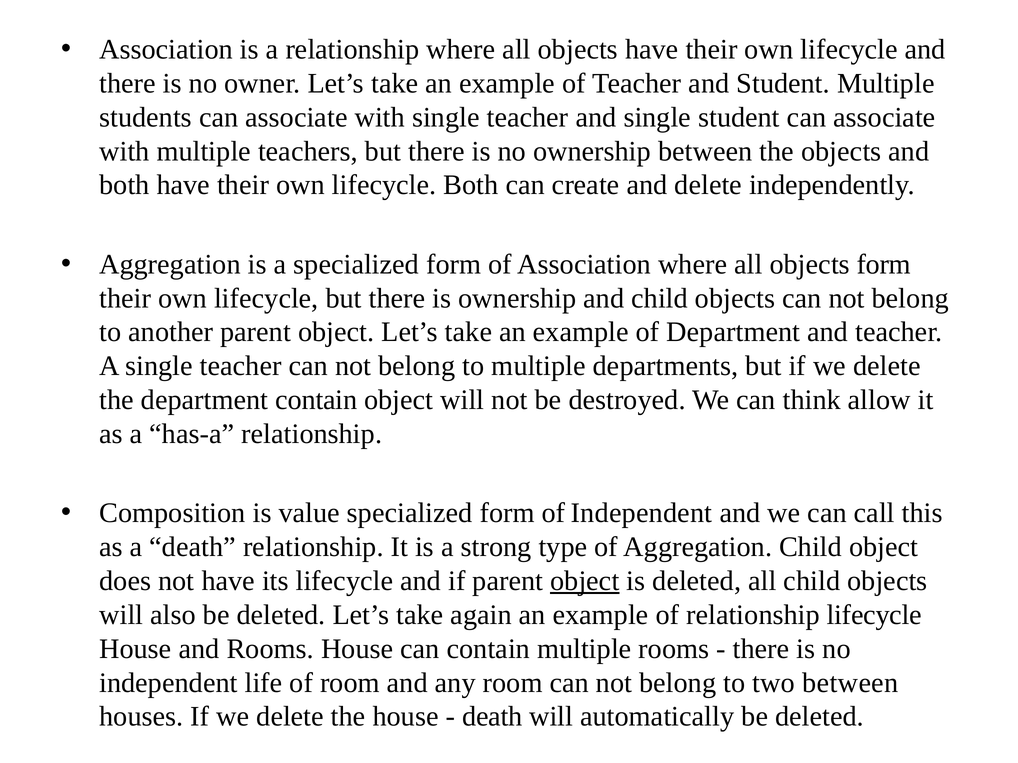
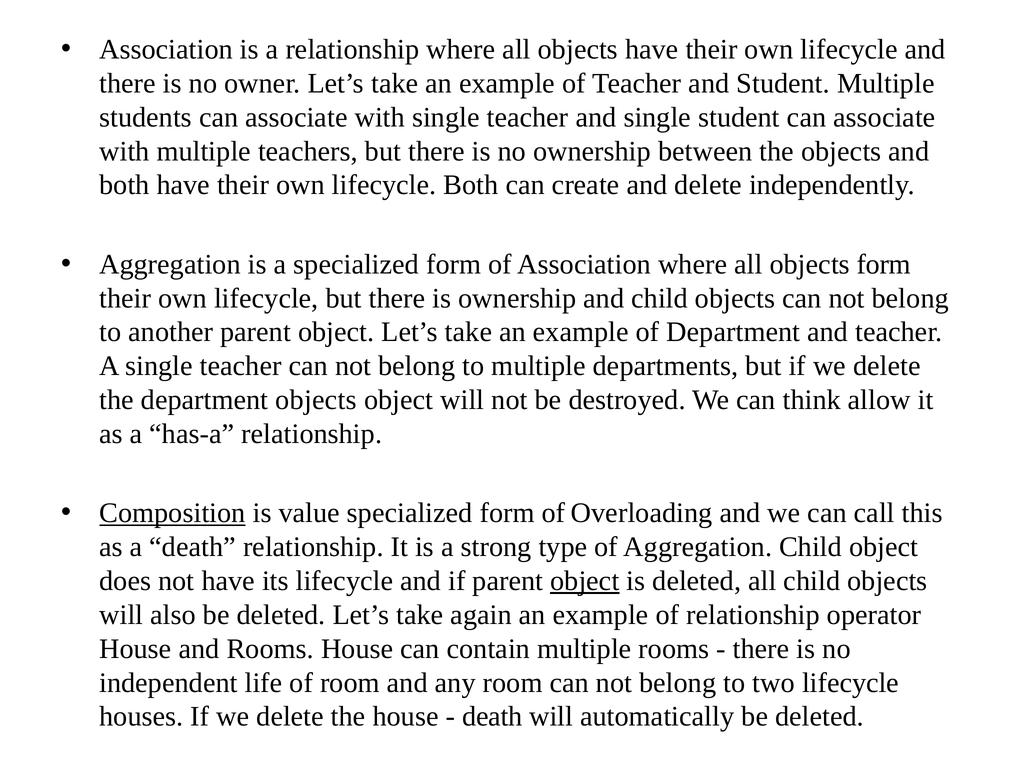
department contain: contain -> objects (316, 400)
Composition underline: none -> present (172, 513)
of Independent: Independent -> Overloading (642, 513)
relationship lifecycle: lifecycle -> operator (874, 615)
two between: between -> lifecycle (851, 683)
